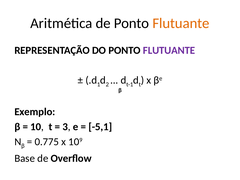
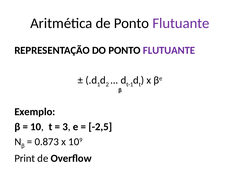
Flutuante colour: orange -> purple (181, 23)
-5,1: -5,1 -> -2,5 (100, 127)
0.775: 0.775 -> 0.873 (47, 142)
Base: Base -> Print (25, 158)
